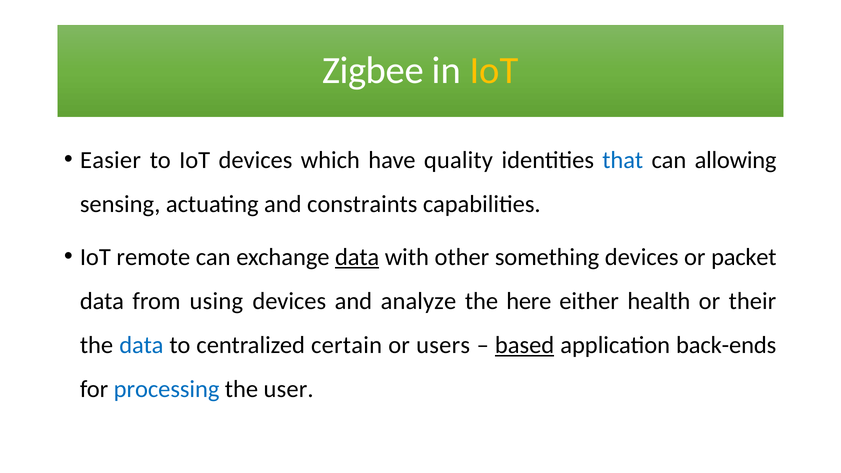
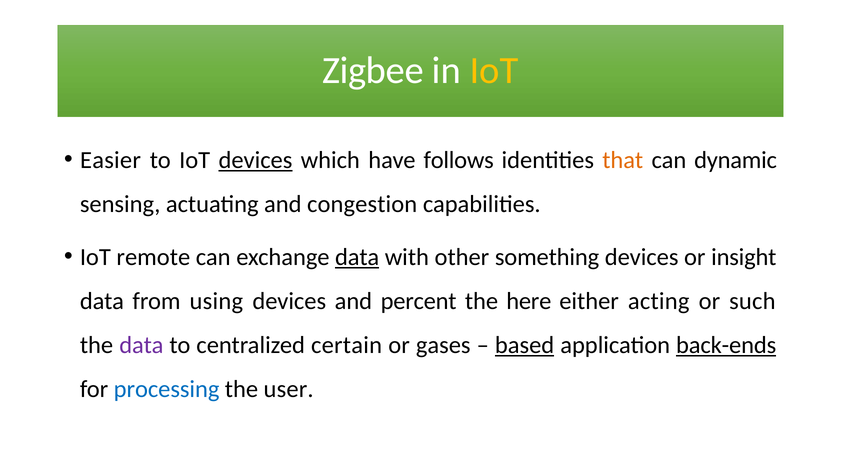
devices underline: none -> present (255, 160)
quality: quality -> follows (459, 160)
that colour: blue -> orange (623, 160)
allowing: allowing -> dynamic (736, 160)
constraints: constraints -> congestion (362, 204)
packet: packet -> insight (744, 257)
analyze: analyze -> percent (419, 301)
health: health -> acting (659, 301)
their: their -> such (752, 301)
data colour: blue -> purple (141, 345)
users: users -> gases (443, 345)
back-ends underline: none -> present (726, 345)
